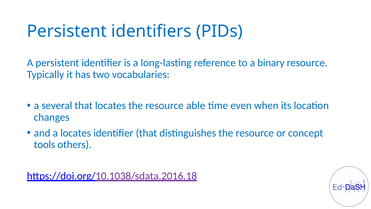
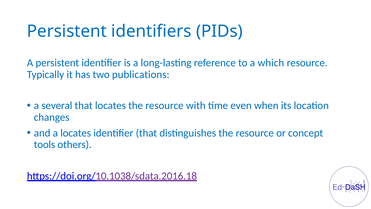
binary: binary -> which (271, 63)
vocabularies: vocabularies -> publications (141, 74)
able: able -> with (196, 106)
